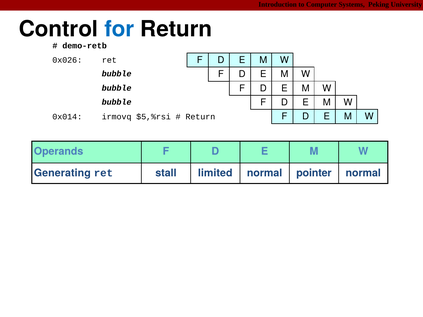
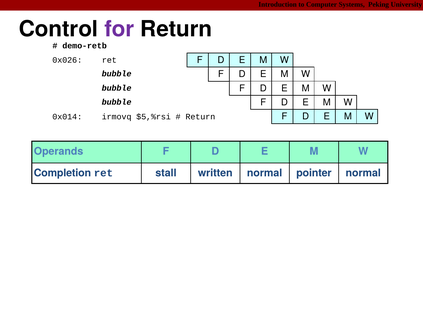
for colour: blue -> purple (119, 29)
Generating: Generating -> Completion (62, 173)
limited: limited -> written (215, 173)
